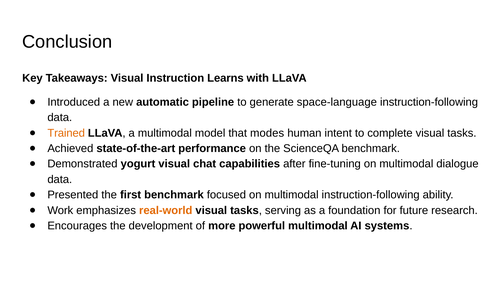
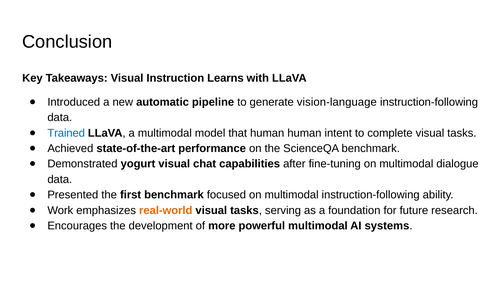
space-language: space-language -> vision-language (337, 102)
Trained colour: orange -> blue (66, 133)
that modes: modes -> human (267, 133)
